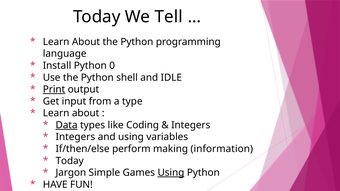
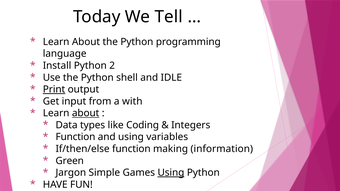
0: 0 -> 2 (112, 66)
type: type -> with (132, 101)
about underline: none -> present (86, 113)
Data underline: present -> none (67, 125)
Integers: Integers -> Function (75, 137)
If/then/else perform: perform -> function (131, 149)
Today: Today -> Green (70, 161)
